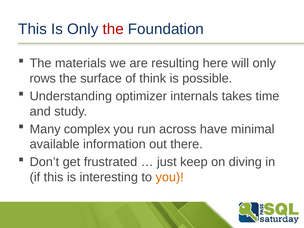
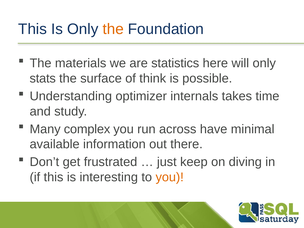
the colour: red -> orange (113, 29)
resulting: resulting -> statistics (175, 63)
rows: rows -> stats (43, 78)
